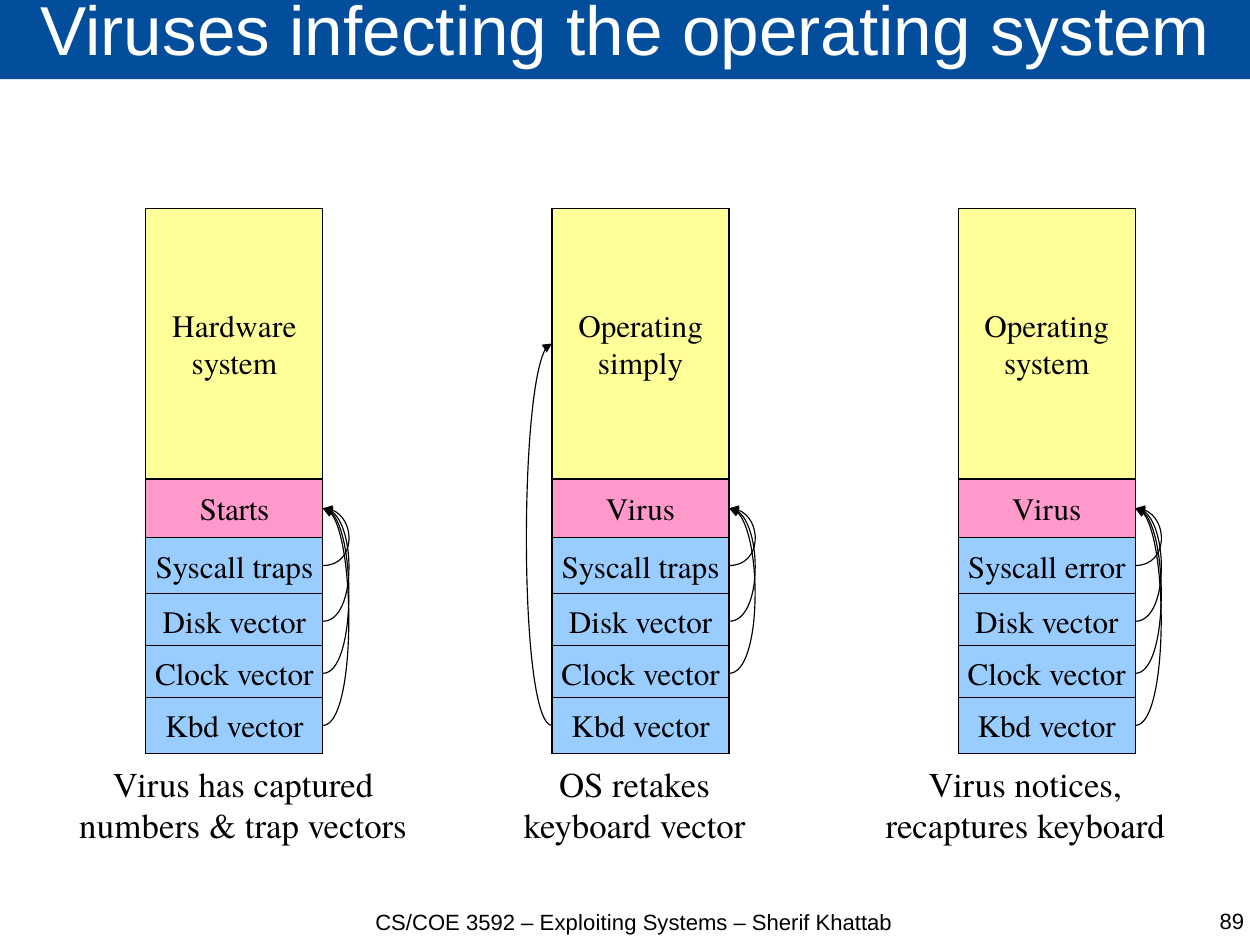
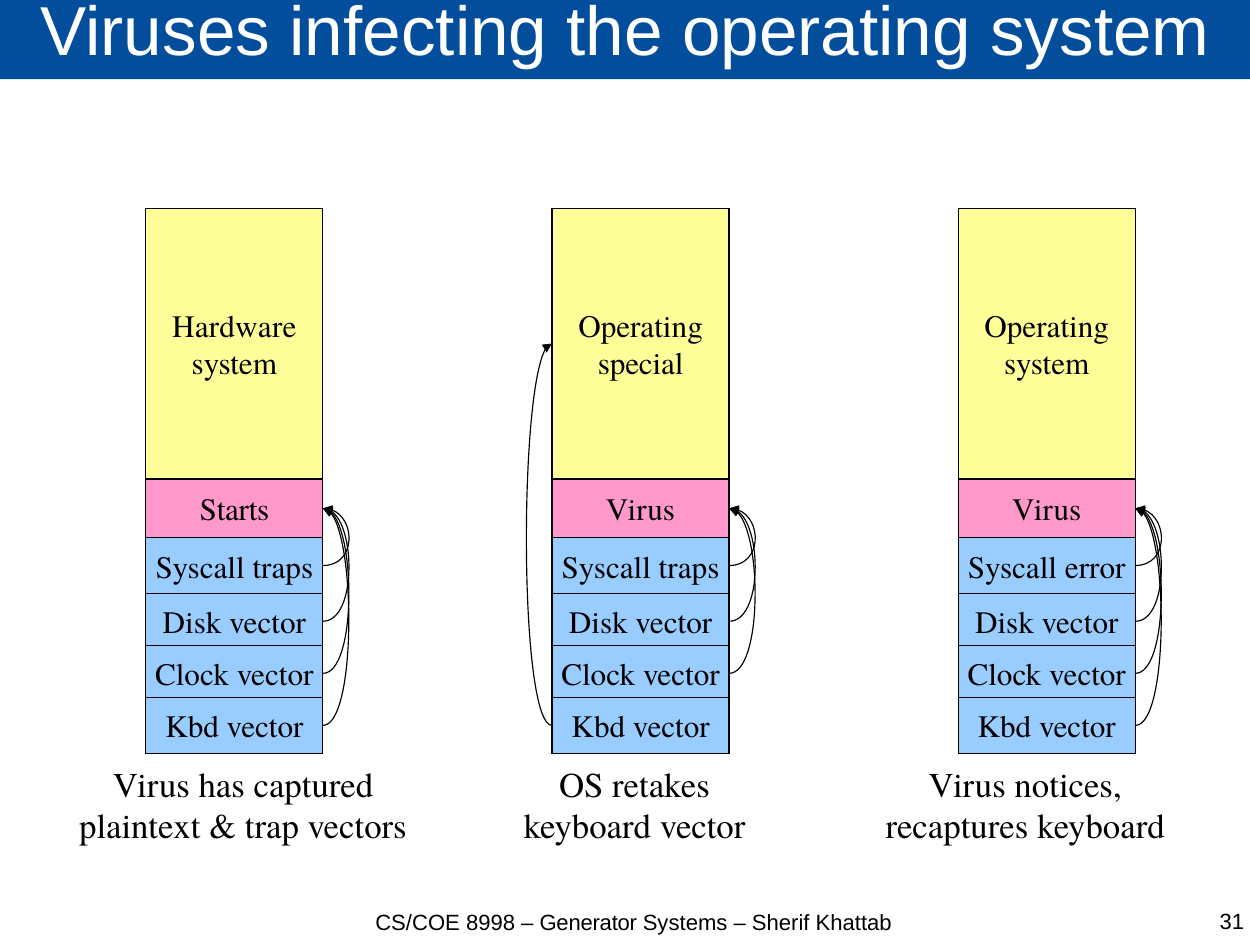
simply: simply -> special (641, 365)
numbers: numbers -> plaintext (140, 828)
3592: 3592 -> 8998 (491, 923)
Exploiting: Exploiting -> Generator (588, 923)
89: 89 -> 31 (1232, 922)
